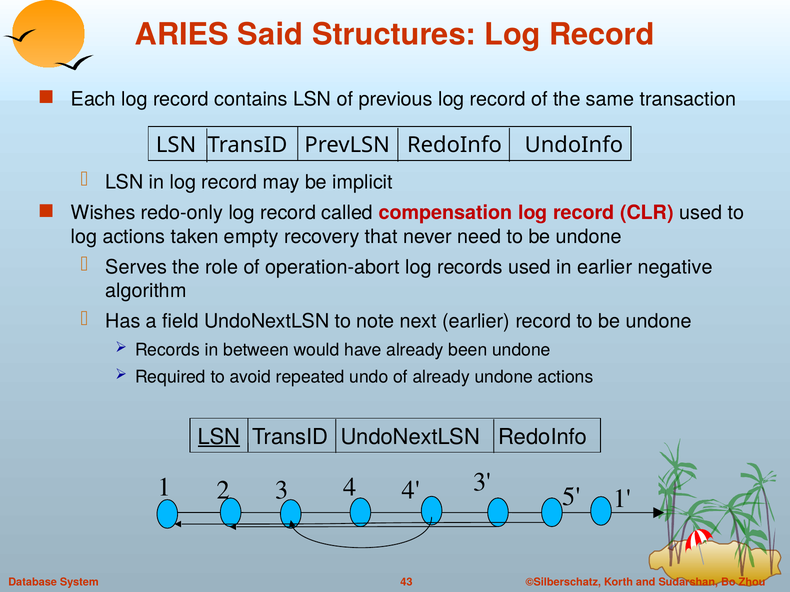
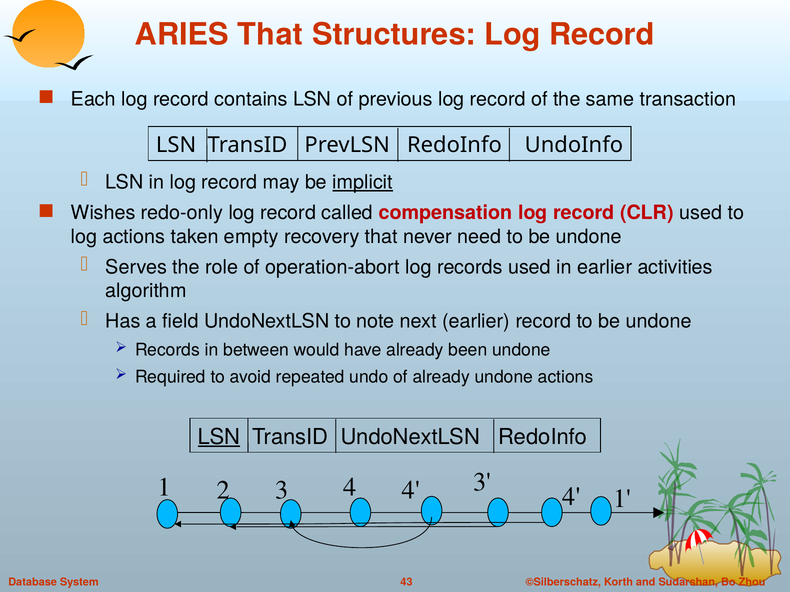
ARIES Said: Said -> That (270, 35)
implicit underline: none -> present (363, 182)
negative: negative -> activities (675, 267)
5: 5 -> 4 (571, 497)
